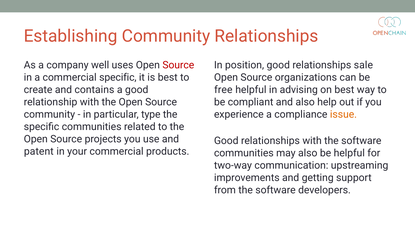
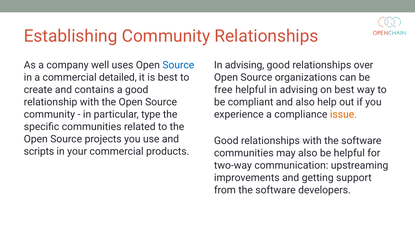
Source colour: red -> blue (178, 65)
position: position -> advising (245, 65)
sale: sale -> over (363, 65)
commercial specific: specific -> detailed (118, 78)
patent: patent -> scripts (39, 152)
